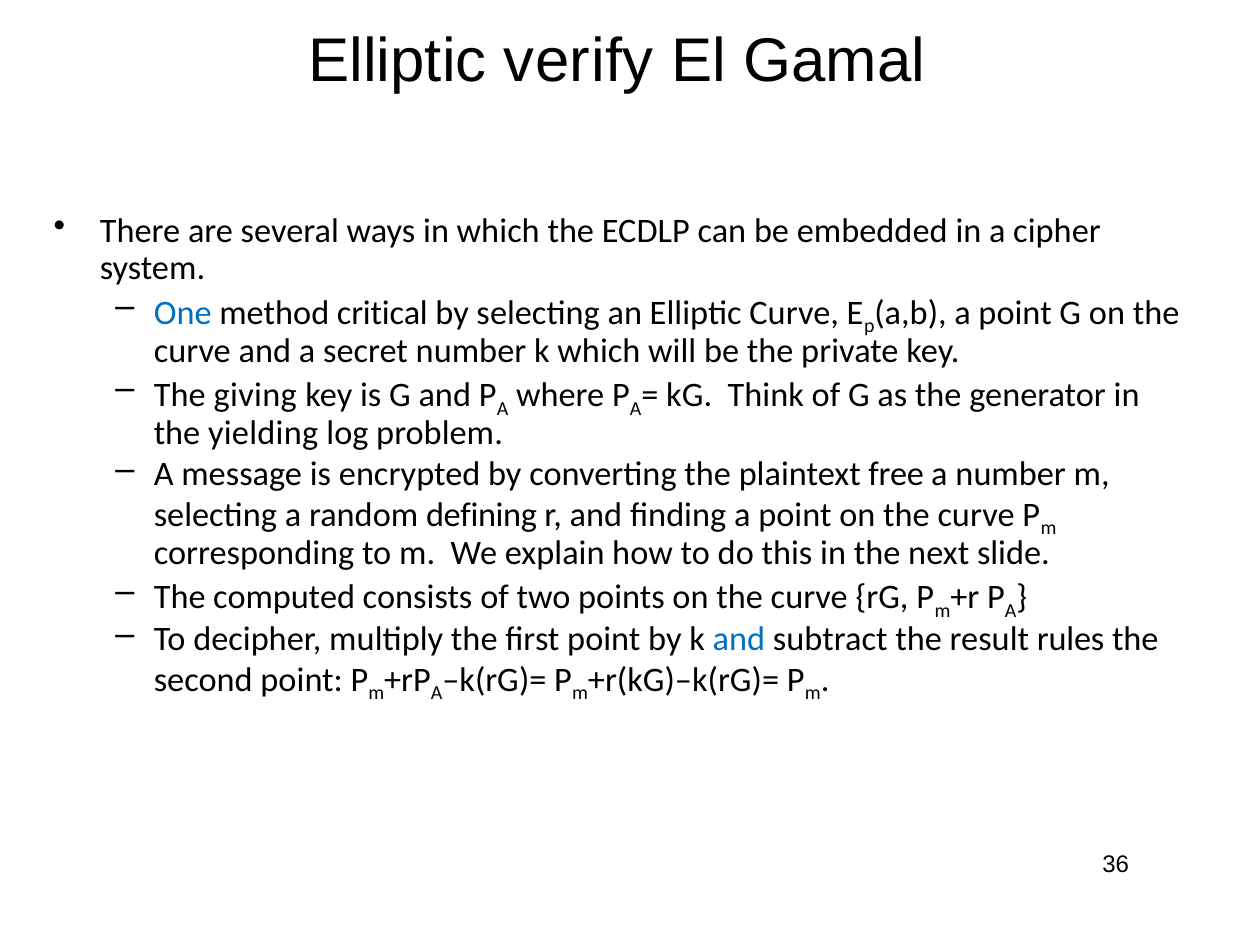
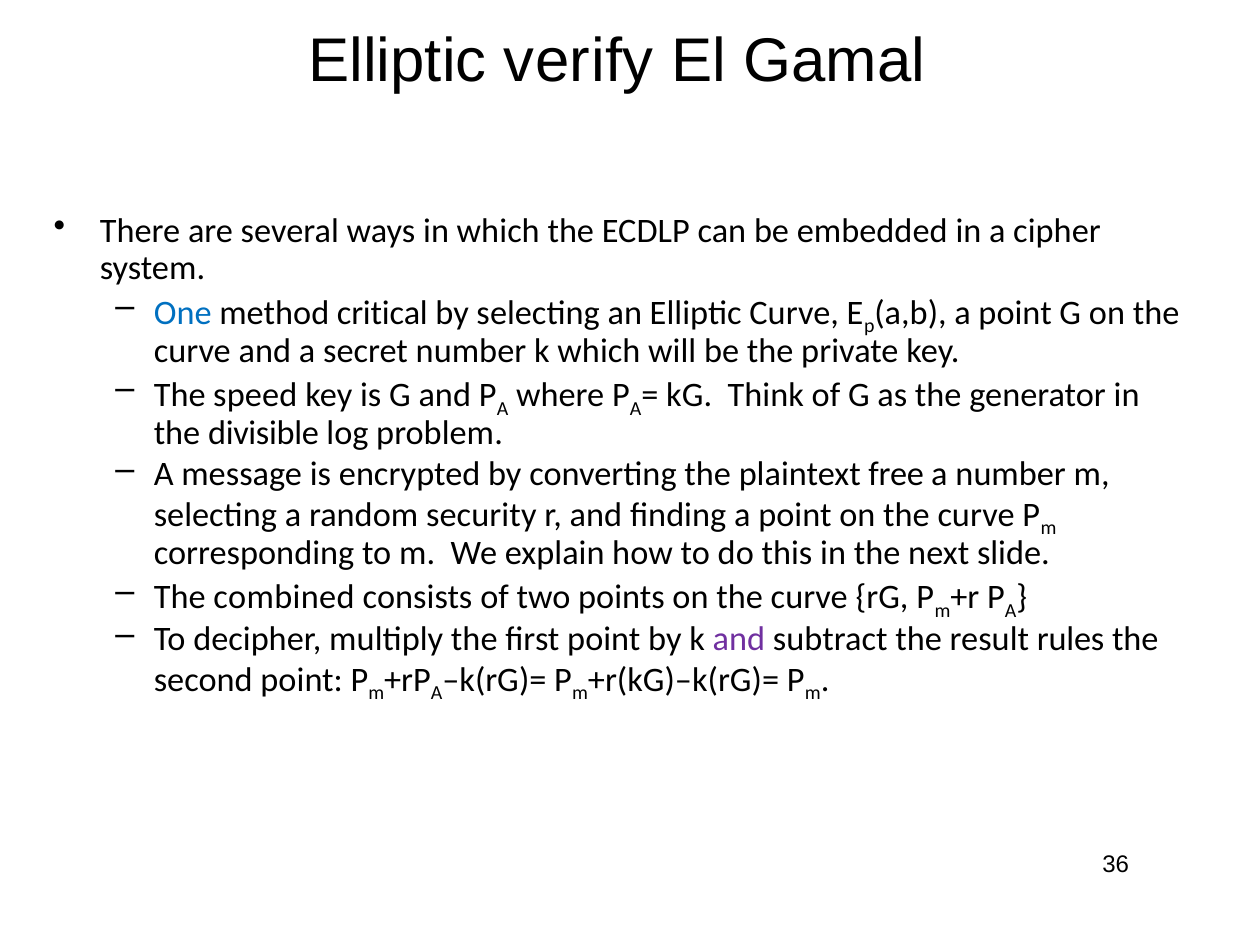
giving: giving -> speed (255, 396)
yielding: yielding -> divisible (263, 434)
defining: defining -> security (481, 515)
computed: computed -> combined (284, 598)
and colour: blue -> purple (739, 639)
